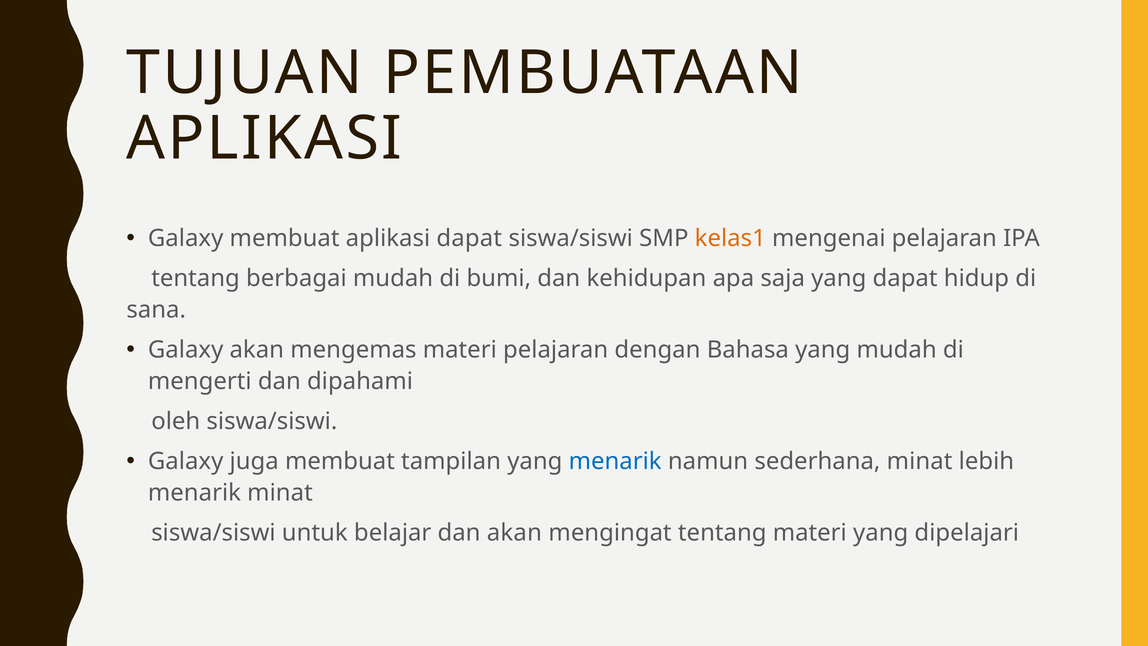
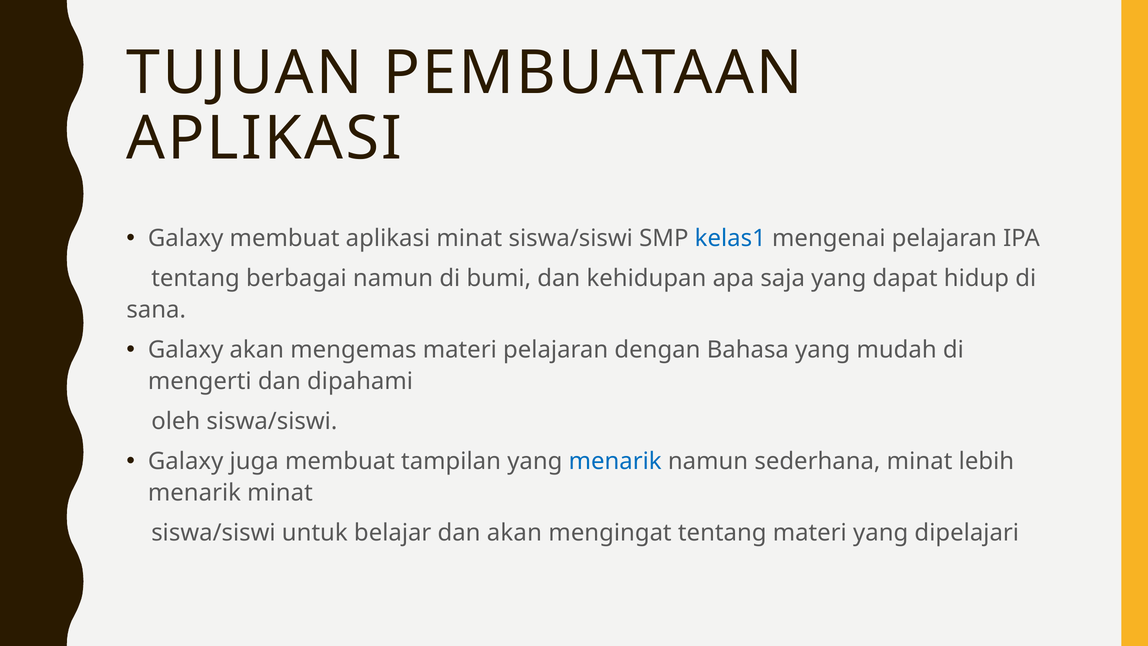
aplikasi dapat: dapat -> minat (469, 238)
kelas1 colour: orange -> blue (730, 238)
berbagai mudah: mudah -> namun (393, 278)
